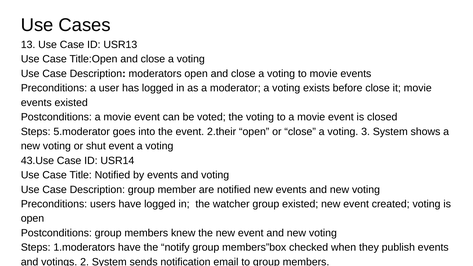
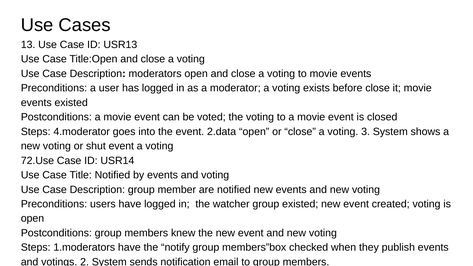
5.moderator: 5.moderator -> 4.moderator (82, 132)
2.their: 2.their -> 2.data (222, 132)
43.Use: 43.Use -> 72.Use (37, 161)
